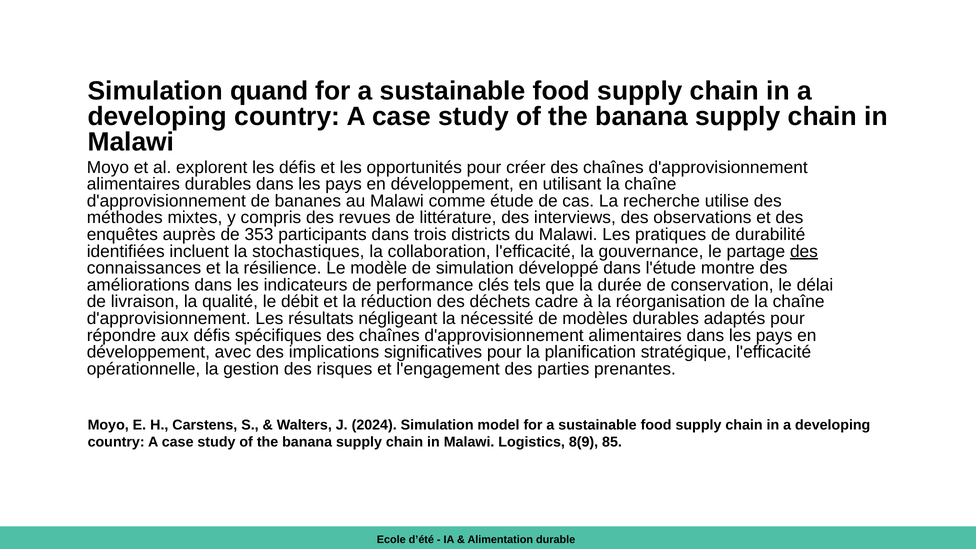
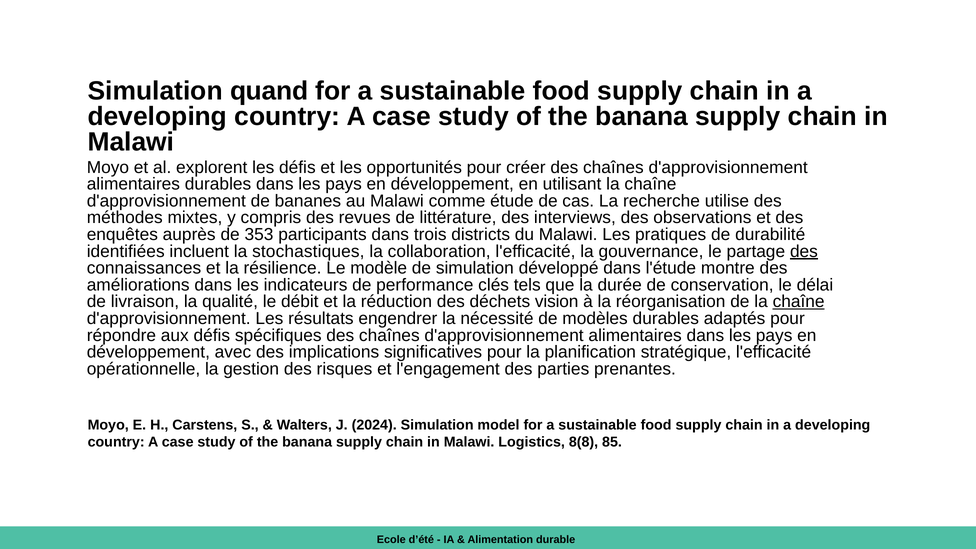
cadre: cadre -> vision (557, 302)
chaîne underline: none -> present (799, 302)
négligeant: négligeant -> engendrer (398, 319)
8(9: 8(9 -> 8(8 (584, 442)
